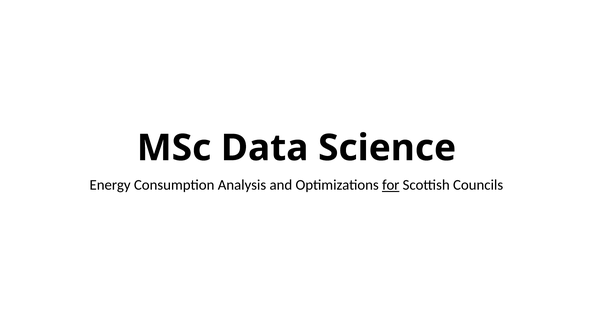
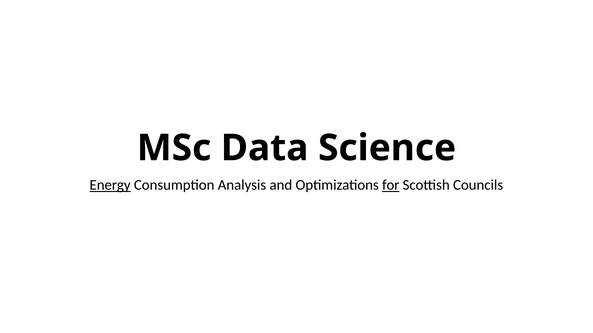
Energy underline: none -> present (110, 185)
